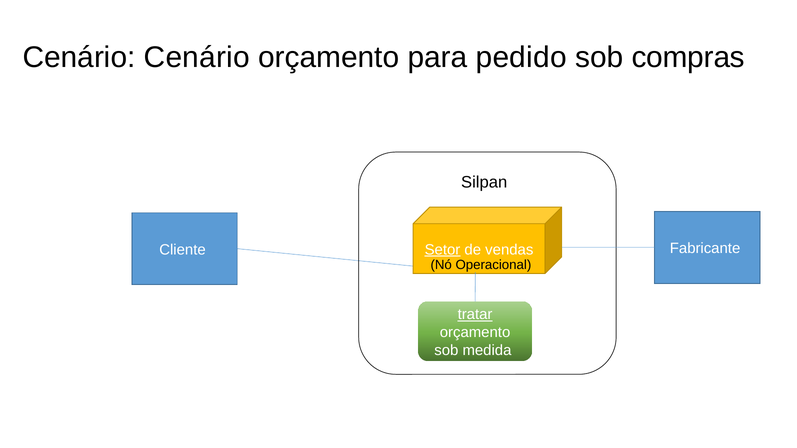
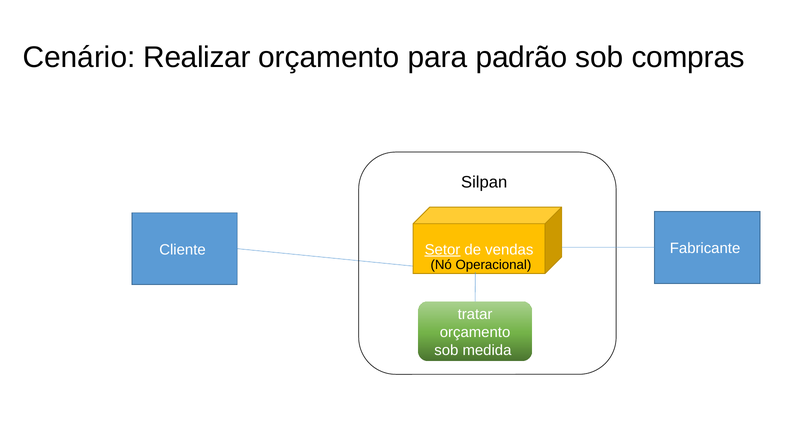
Cenário Cenário: Cenário -> Realizar (197, 58)
pedido: pedido -> padrão (521, 58)
tratar underline: present -> none (475, 315)
